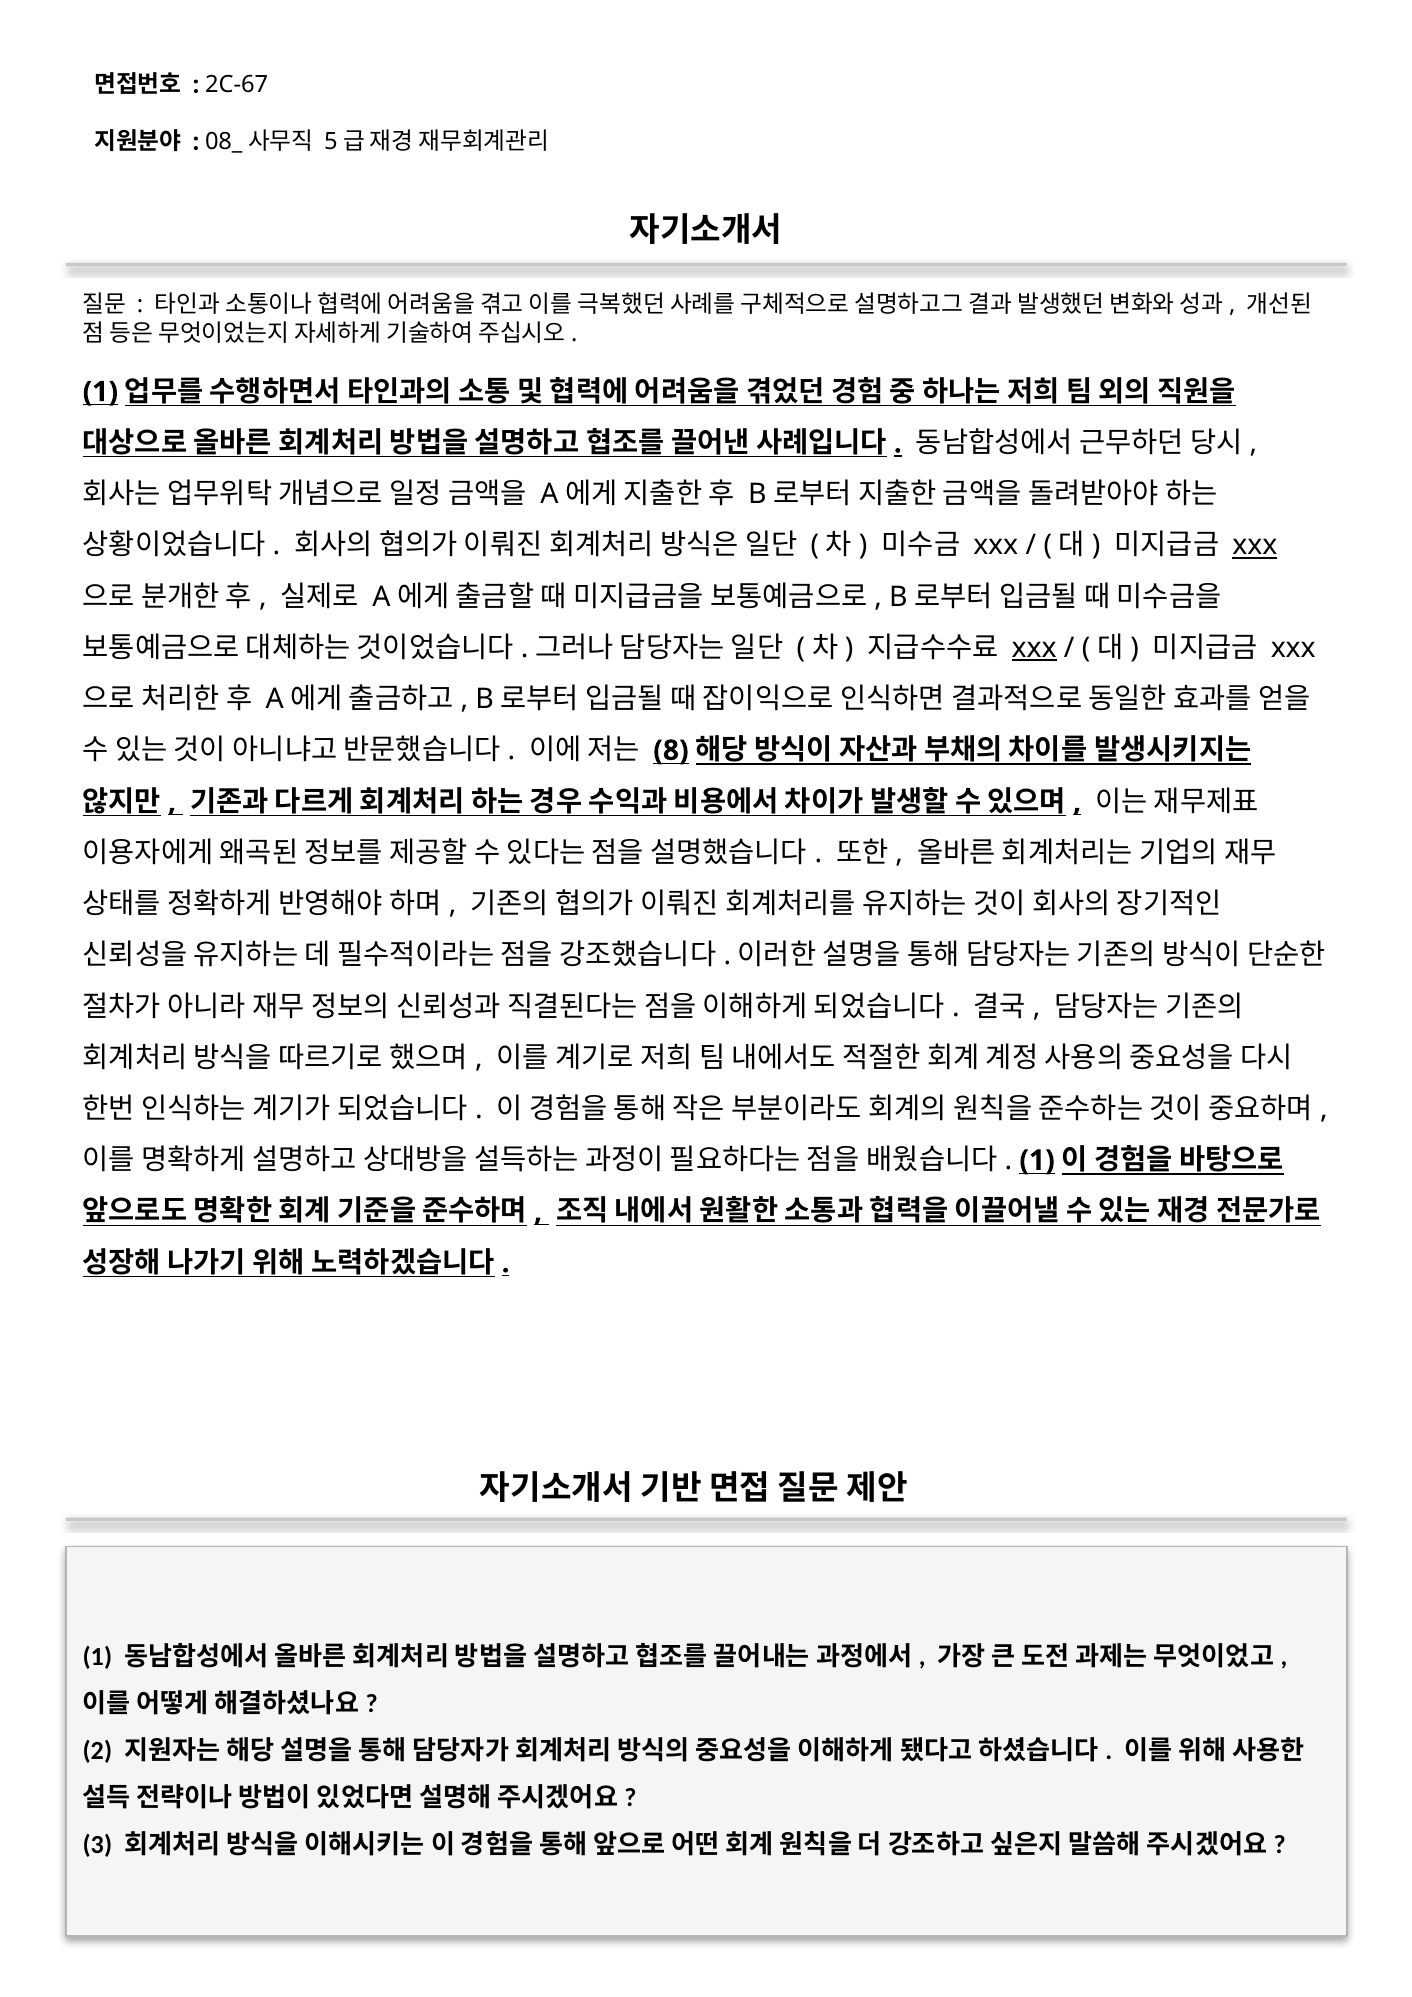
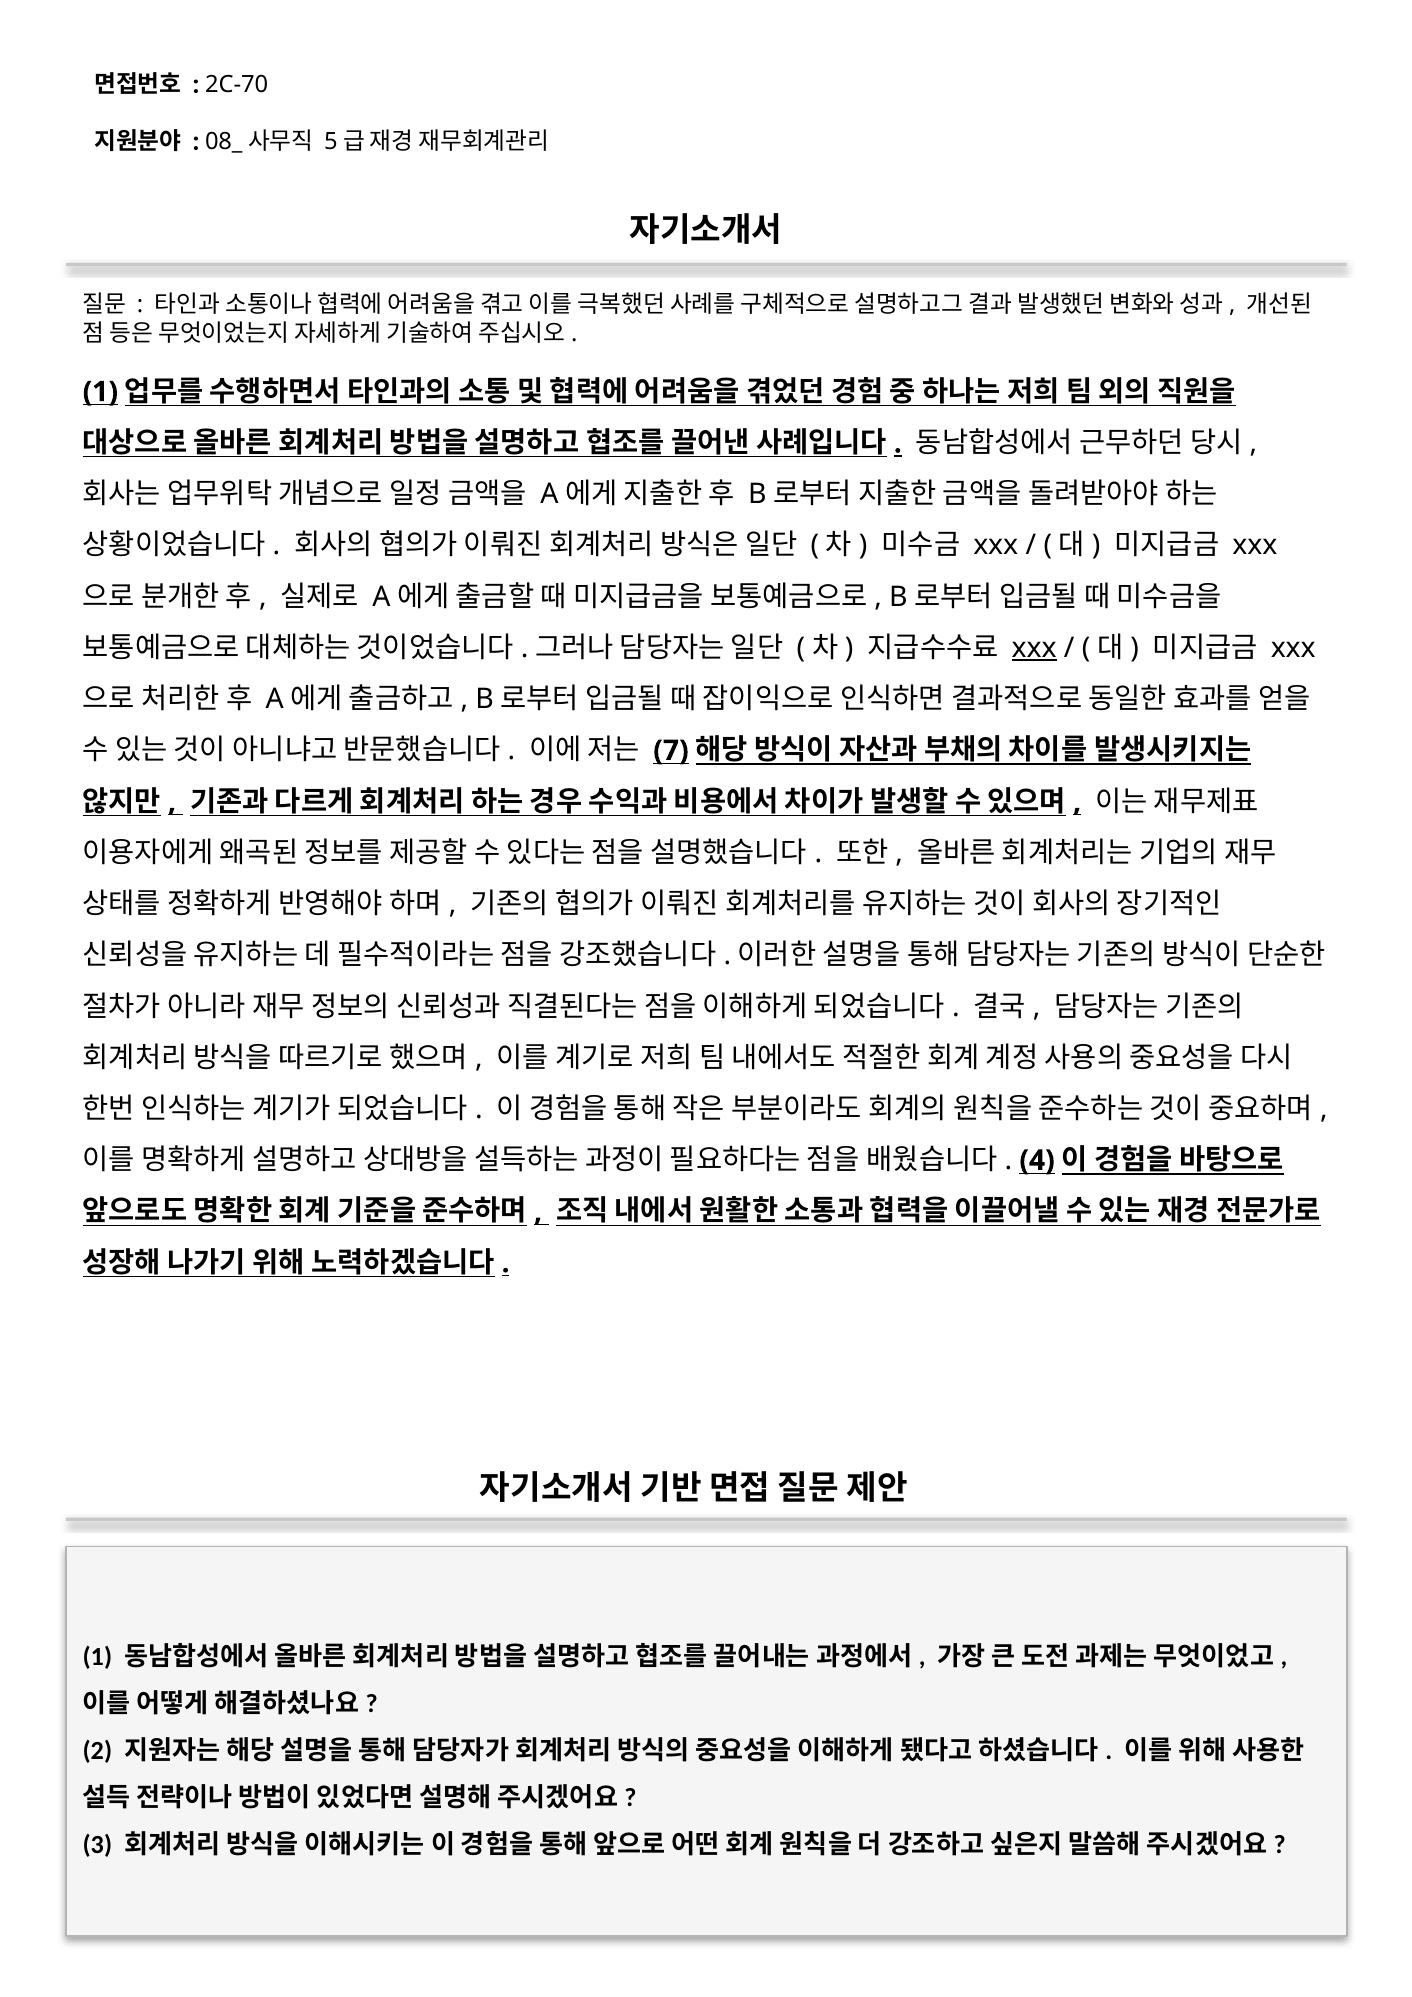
2C-67: 2C-67 -> 2C-70 (237, 85)
xxx underline: present -> none (1255, 546)
8: 8 -> 7 (671, 750)
1: 1 -> 4 (1037, 1160)
